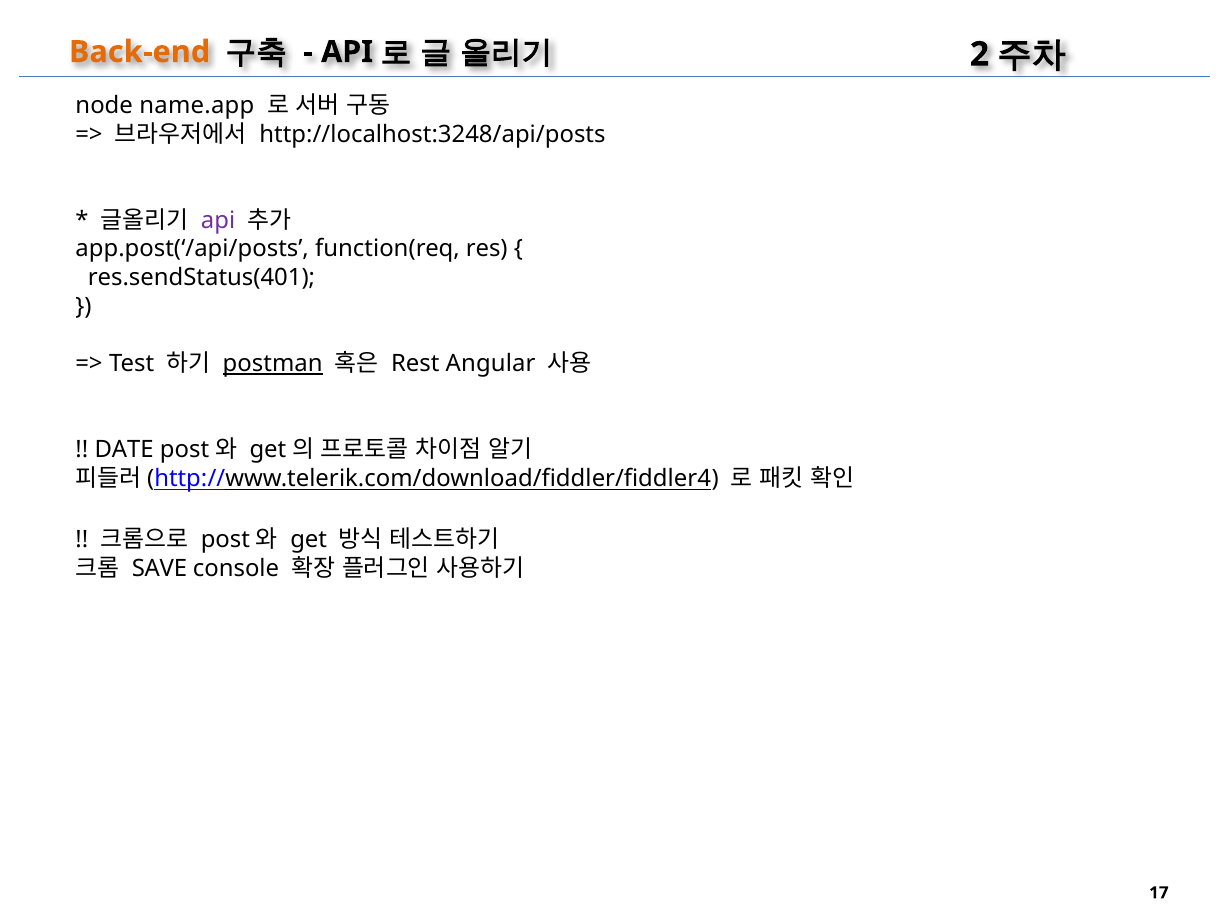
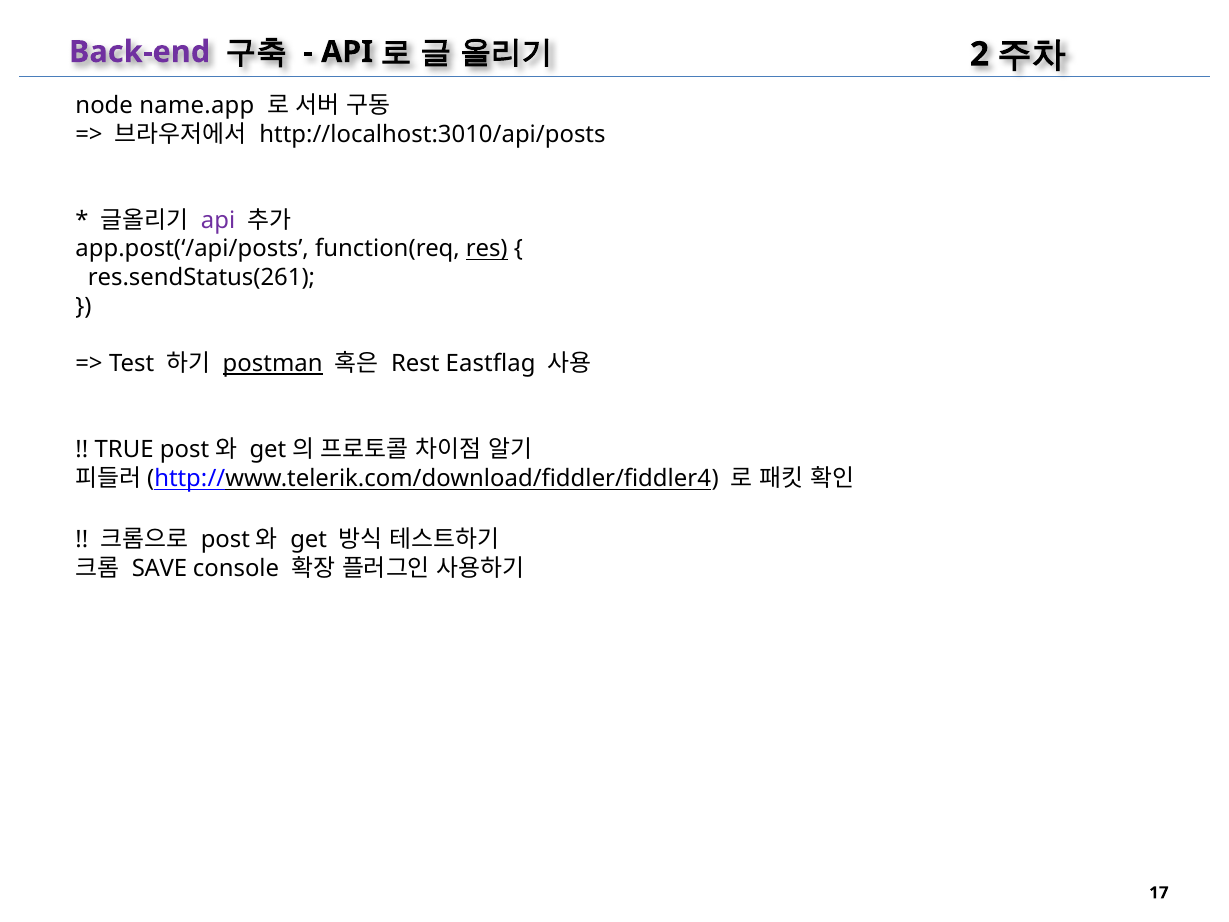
Back-end colour: orange -> purple (140, 52)
http://localhost:3248/api/posts: http://localhost:3248/api/posts -> http://localhost:3010/api/posts (432, 134)
res underline: none -> present (487, 249)
res.sendStatus(401: res.sendStatus(401 -> res.sendStatus(261 (201, 278)
Angular: Angular -> Eastflag (491, 364)
DATE: DATE -> TRUE (124, 450)
